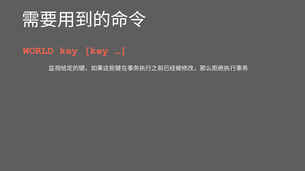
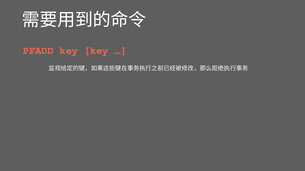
WORLD: WORLD -> PFADD (38, 51)
